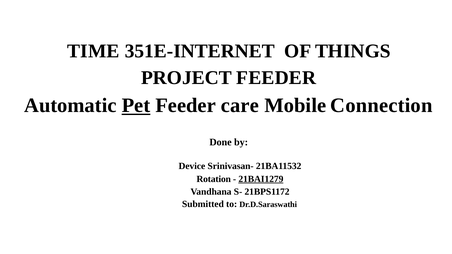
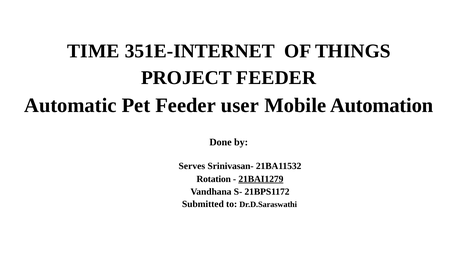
Pet underline: present -> none (136, 106)
care: care -> user (240, 106)
Connection: Connection -> Automation (382, 106)
Device: Device -> Serves (192, 166)
